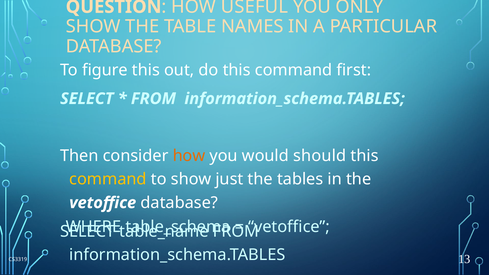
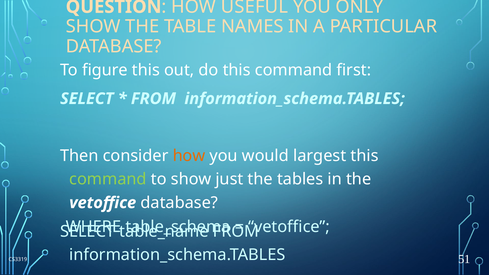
should: should -> largest (320, 156)
command colour: yellow -> light green (108, 179)
13: 13 -> 51 (464, 259)
